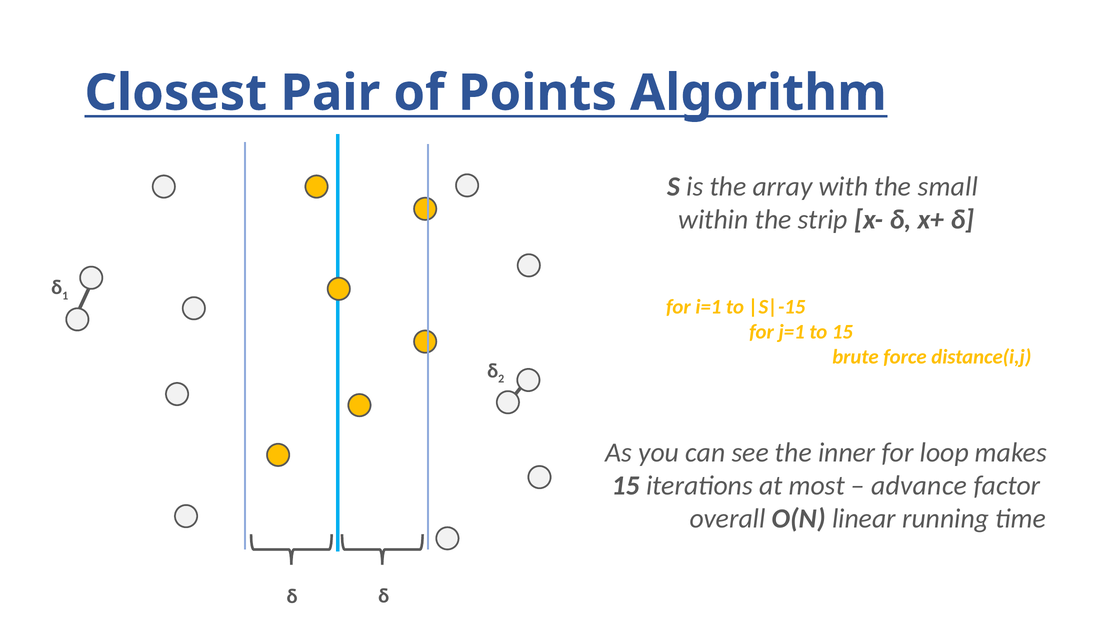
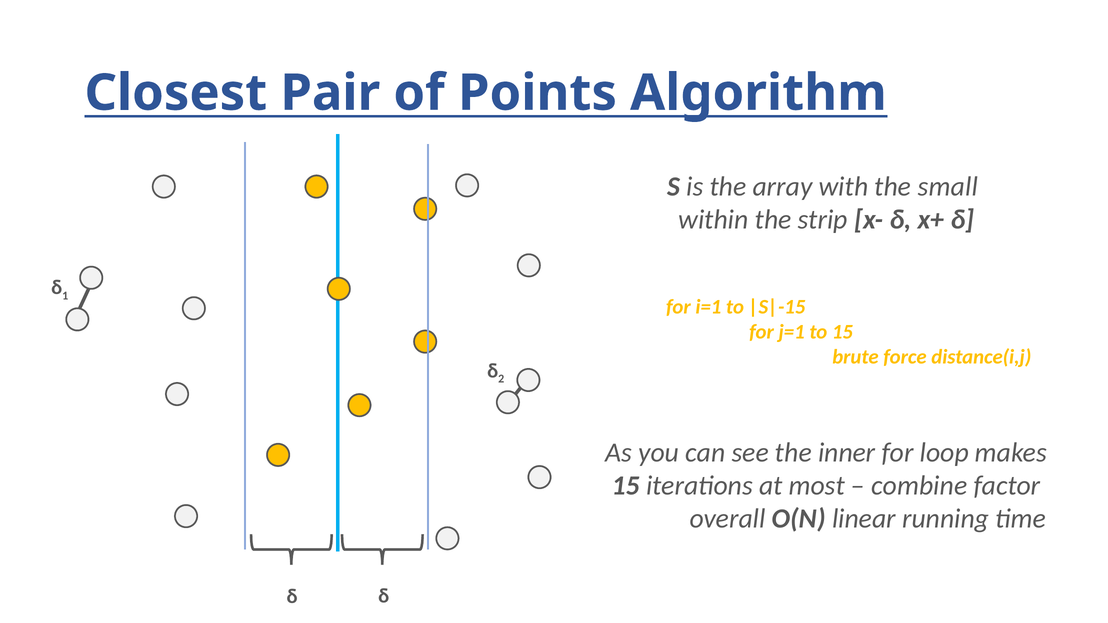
advance: advance -> combine (919, 486)
